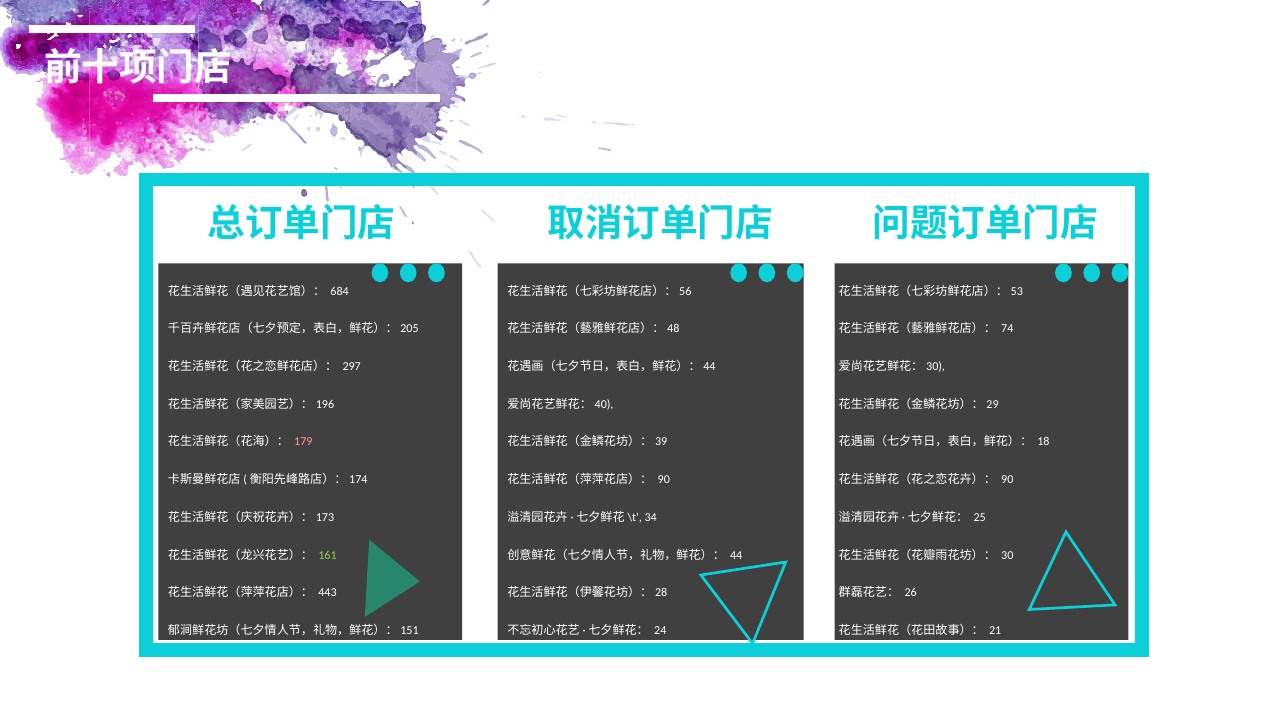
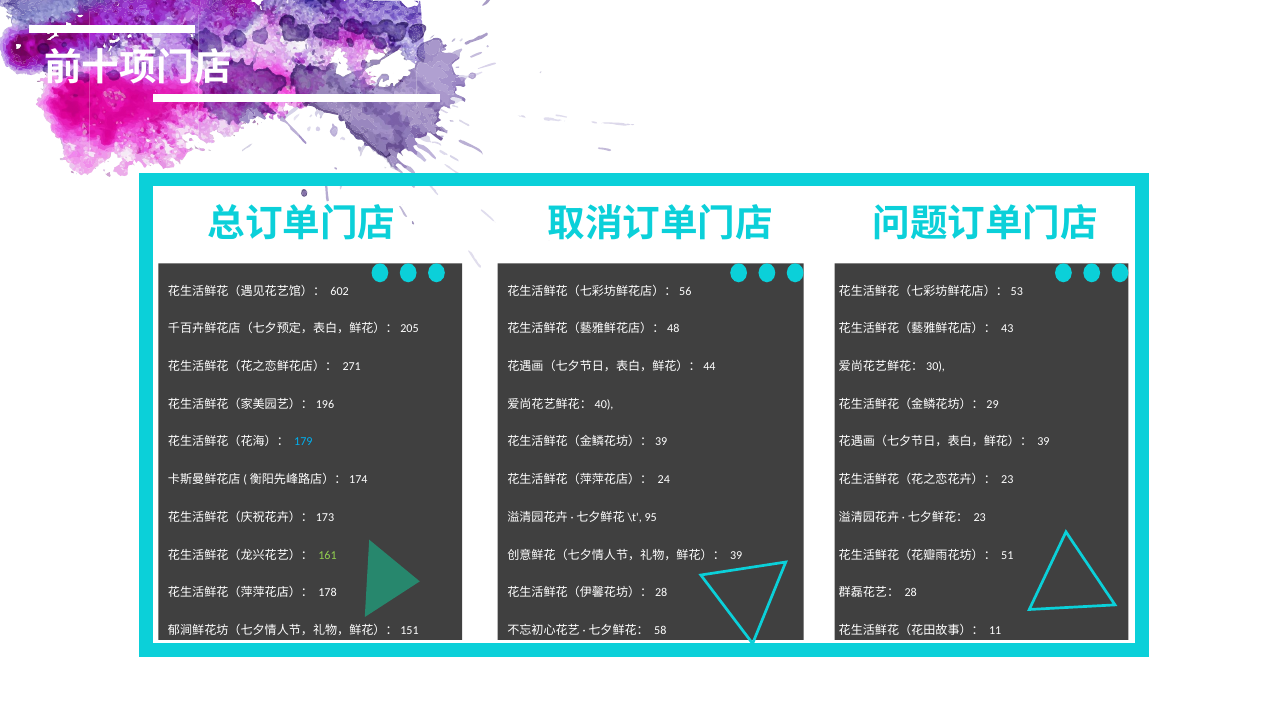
684: 684 -> 602 (340, 291)
74: 74 -> 43 (1007, 329)
297: 297 -> 271 (352, 367)
179 colour: pink -> light blue (303, 442)
18: 18 -> 39 (1043, 442)
90: 90 -> 24 (664, 480)
90: 90 -> 23 (1007, 480)
34: 34 -> 95 (651, 518)
25: 25 -> 23 (980, 518)
44: 44 -> 39 (736, 555)
30: 30 -> 51 (1007, 555)
443: 443 -> 178 (328, 593)
26: 26 -> 28 (911, 593)
24: 24 -> 58 (660, 631)
21: 21 -> 11 (995, 631)
